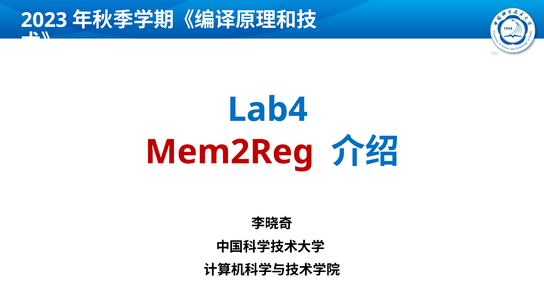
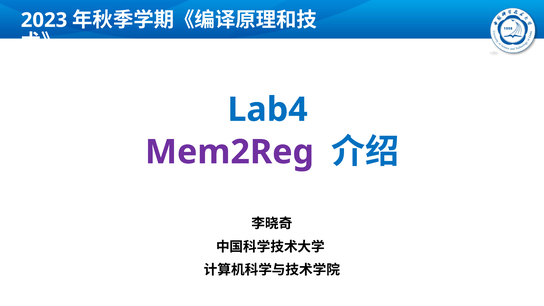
Mem2Reg colour: red -> purple (229, 152)
